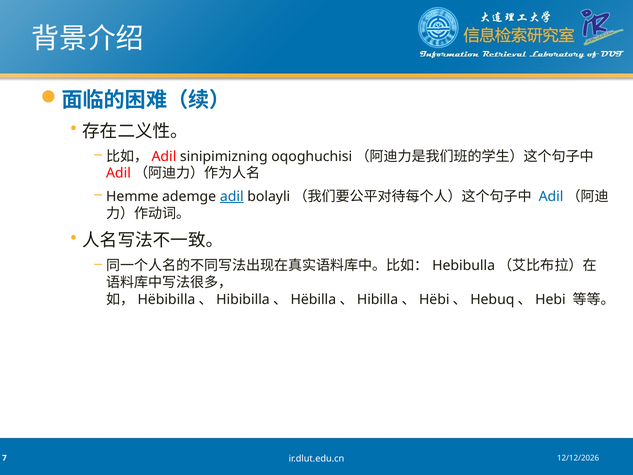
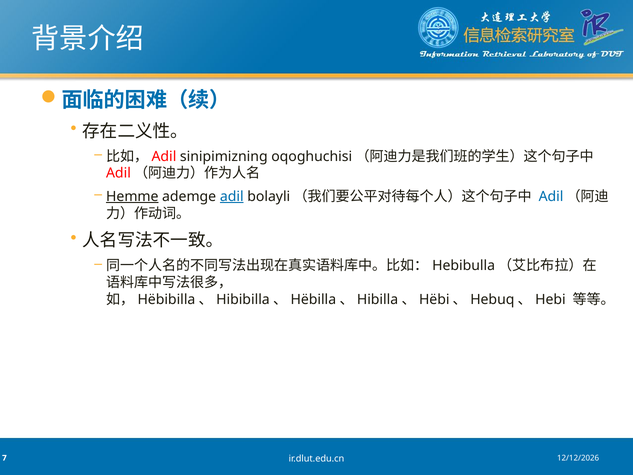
Hemme underline: none -> present (132, 196)
